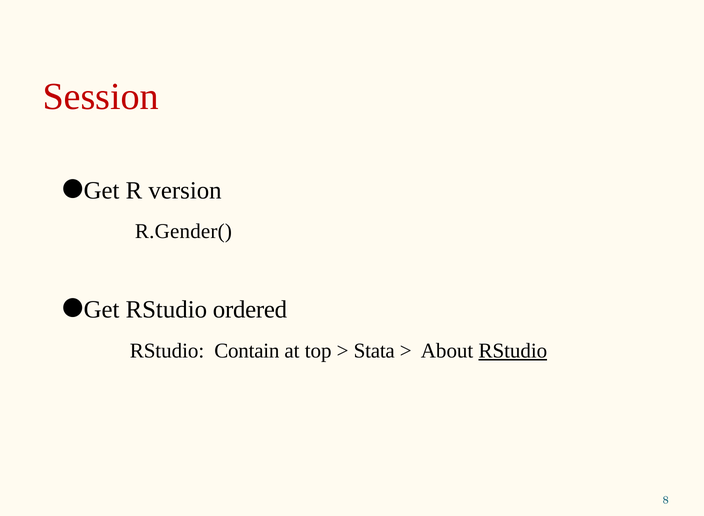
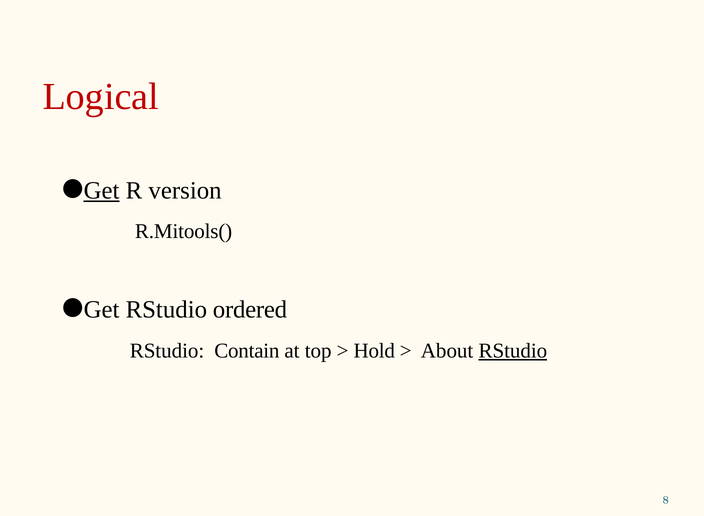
Session: Session -> Logical (101, 97)
Get underline: none -> present (102, 190)
R.Gender(: R.Gender( -> R.Mitools( (184, 231)
Stata: Stata -> Hold (374, 350)
